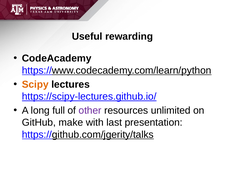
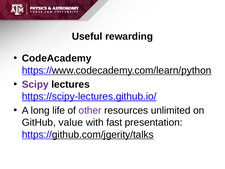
Scipy colour: orange -> purple (35, 84)
full: full -> life (59, 110)
make: make -> value (71, 122)
last: last -> fast (114, 122)
